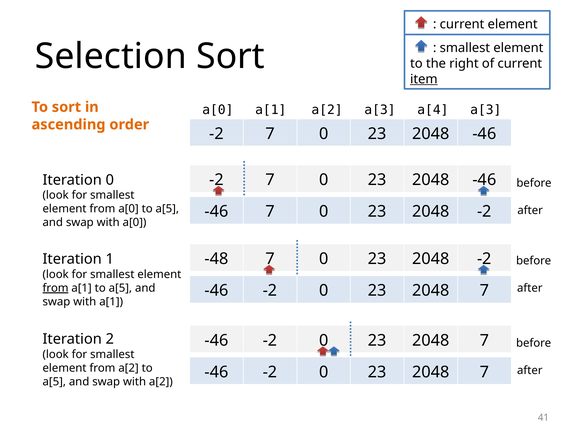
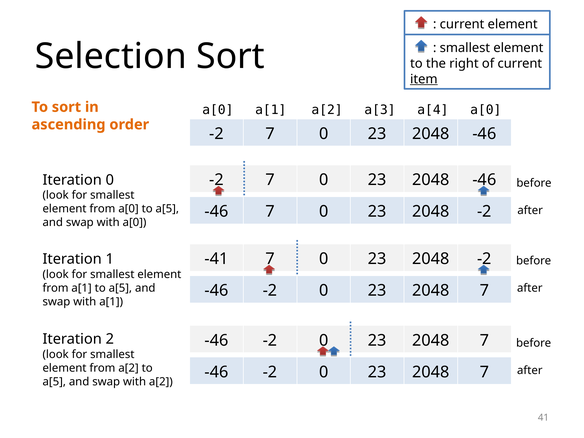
a[4 a[3: a[3 -> a[0 (486, 110)
-48: -48 -> -41 (217, 259)
from underline: present -> none (56, 288)
